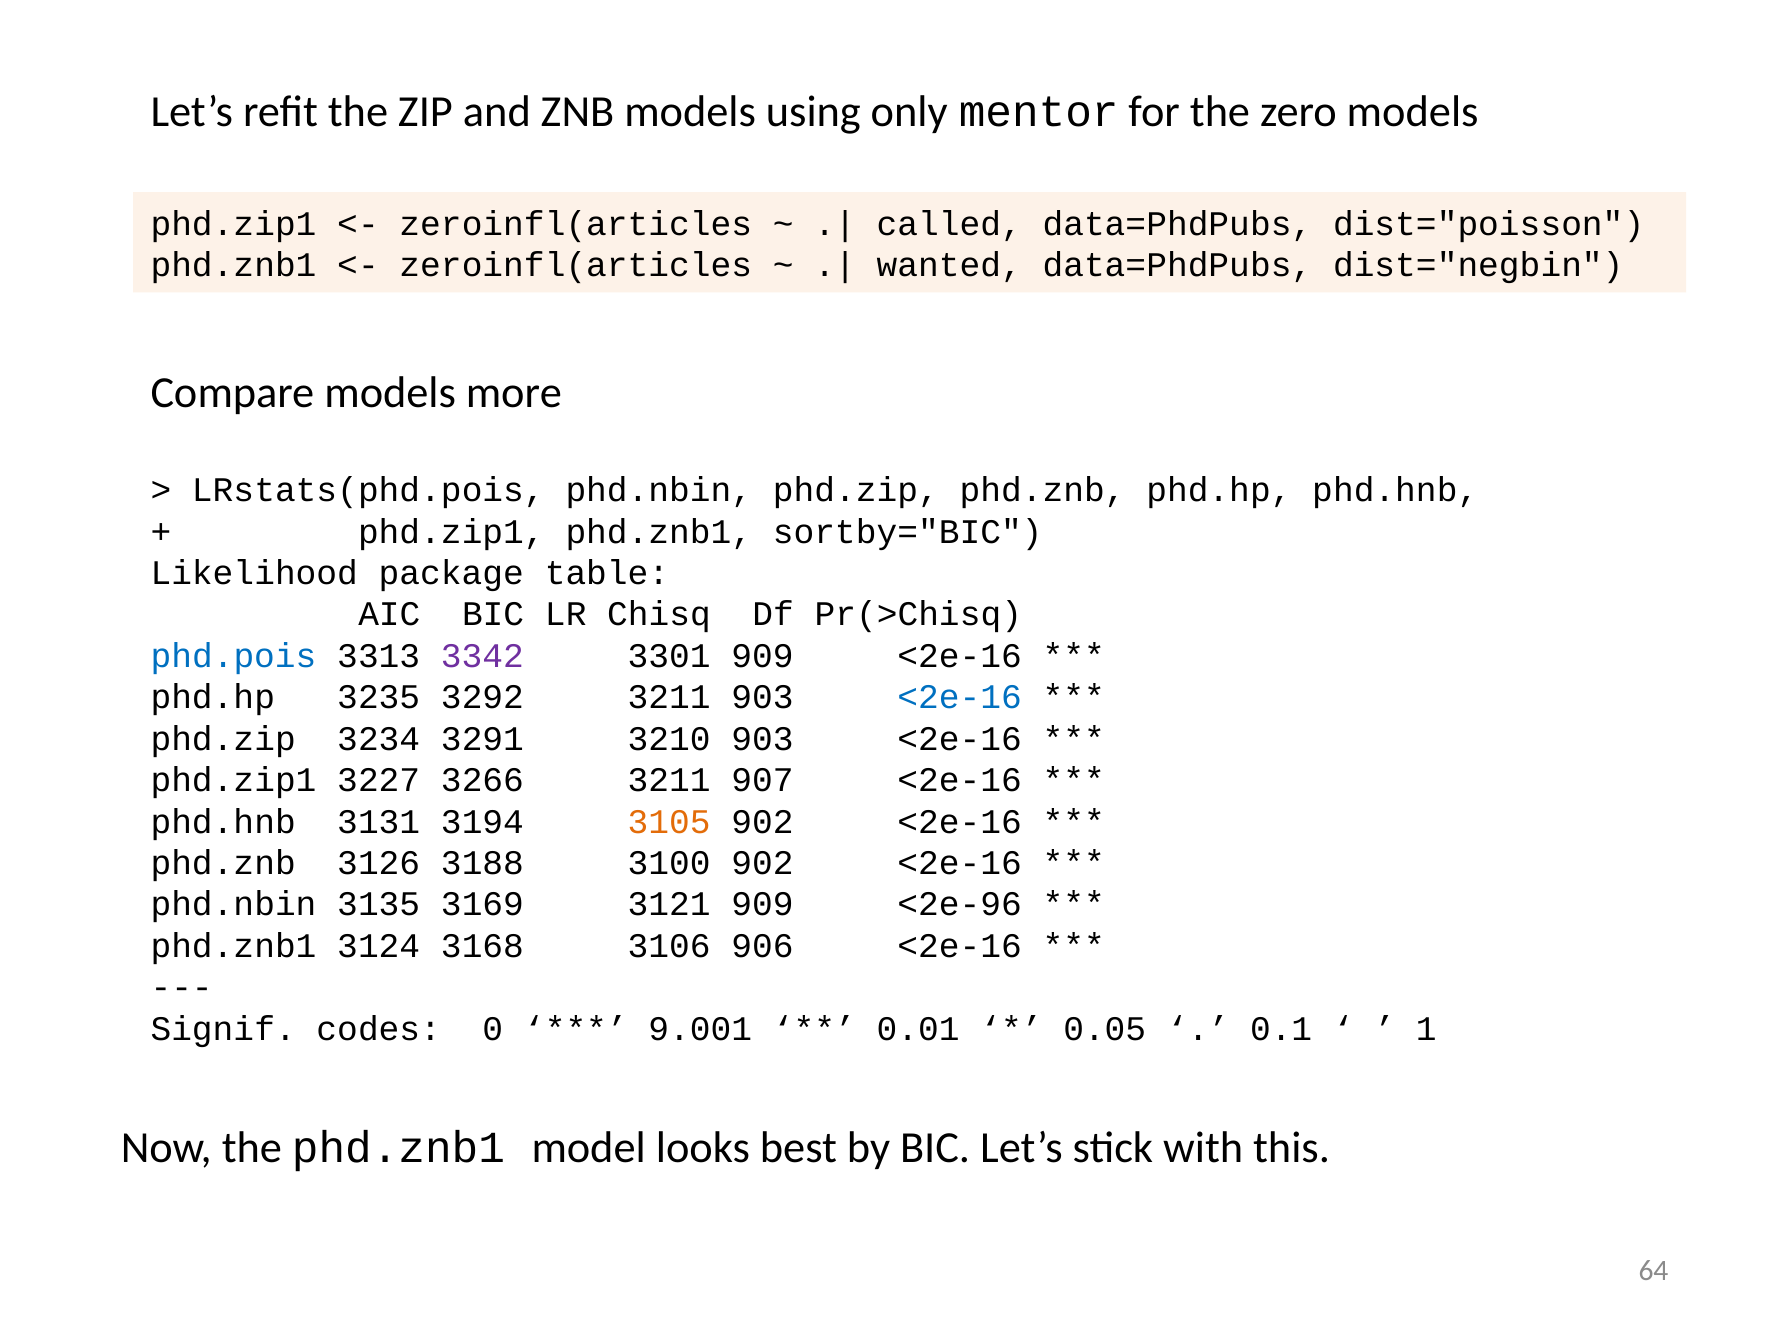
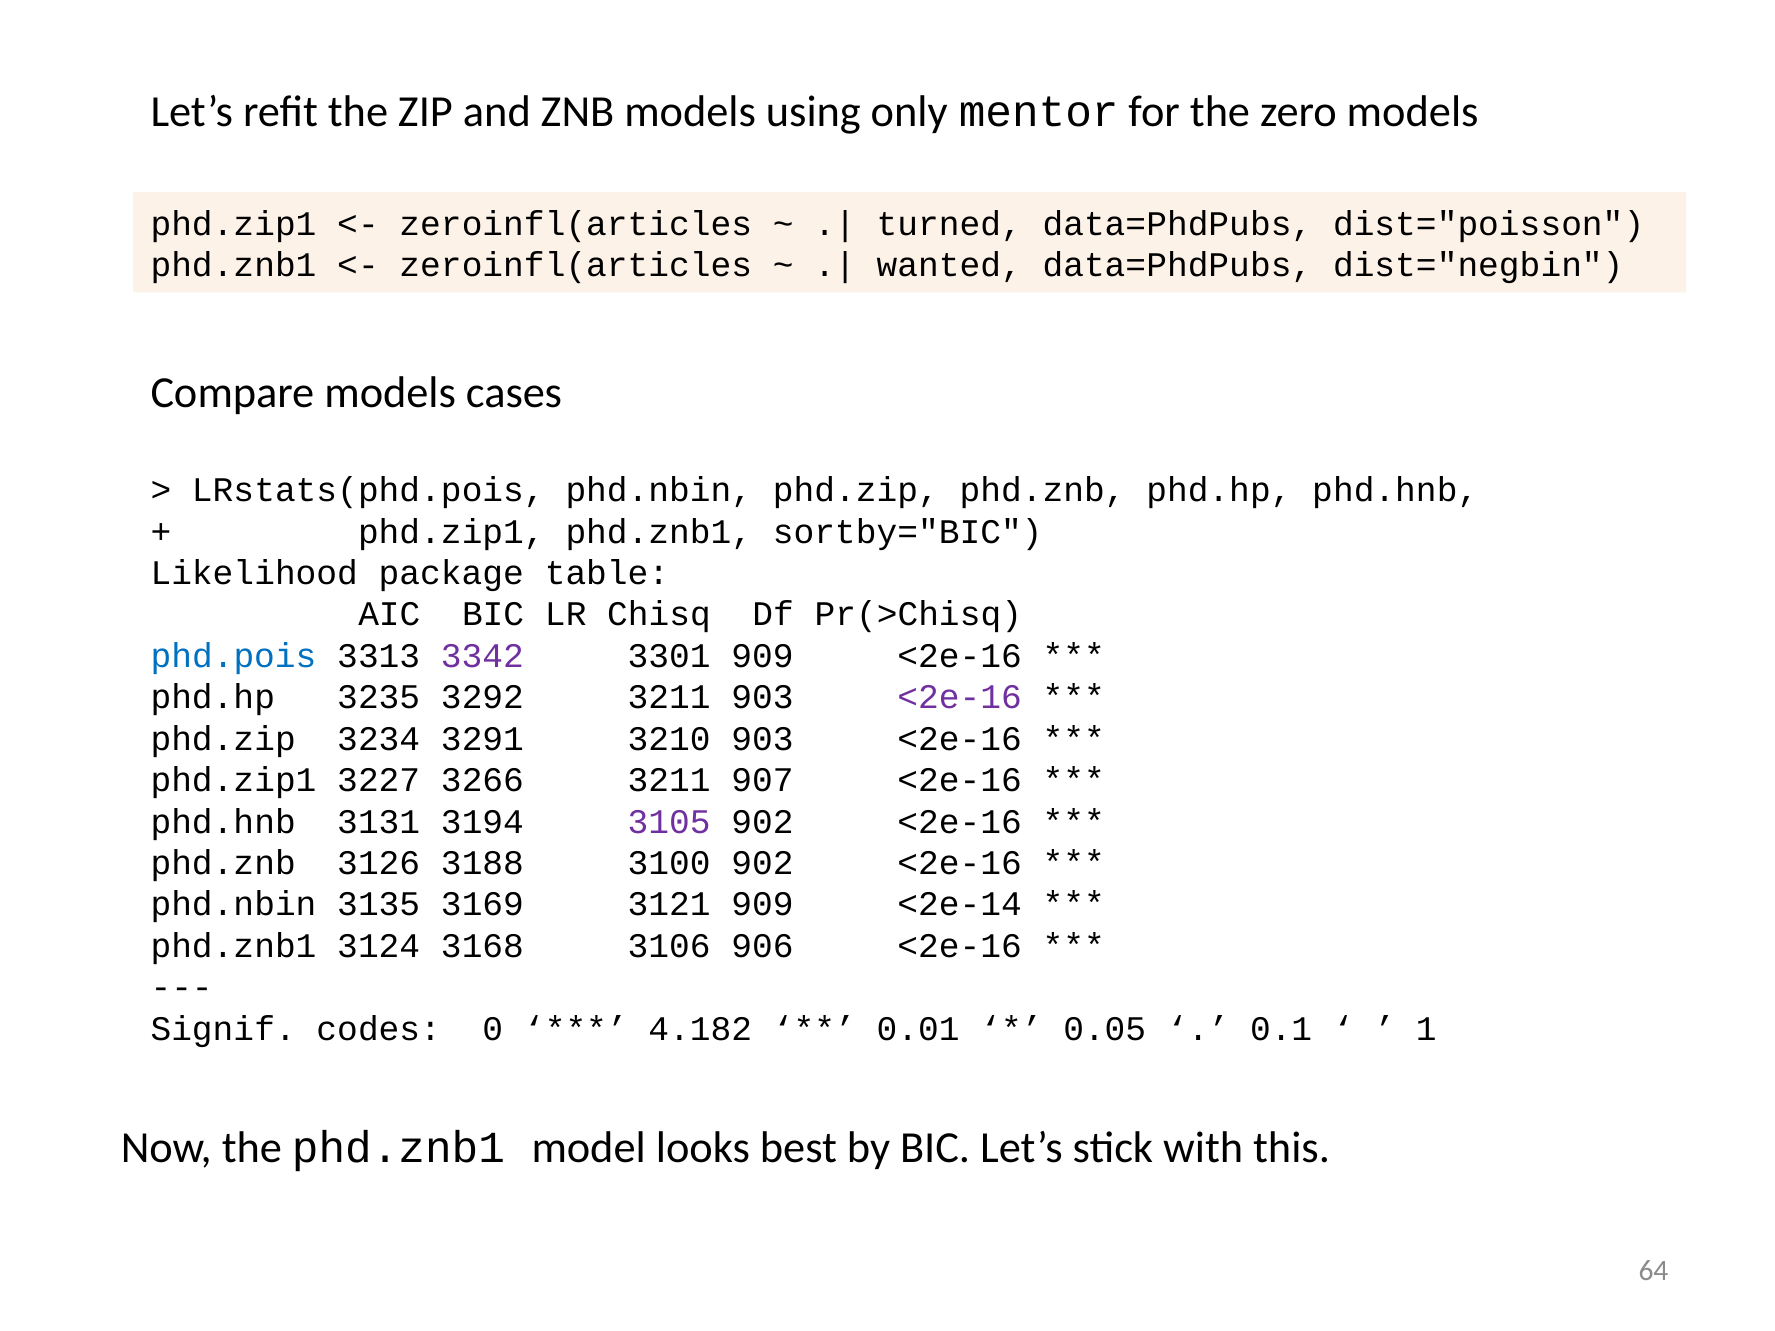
called: called -> turned (949, 224)
more: more -> cases (514, 393)
<2e-16 colour: blue -> purple (960, 698)
3105 colour: orange -> purple (669, 822)
<2e-96: <2e-96 -> <2e-14 (960, 905)
9.001: 9.001 -> 4.182 (700, 1029)
